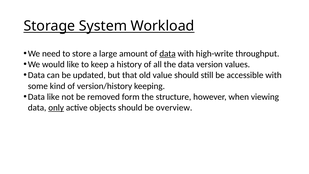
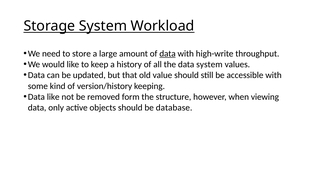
data version: version -> system (209, 64)
only underline: present -> none (56, 108)
overview: overview -> database (174, 108)
